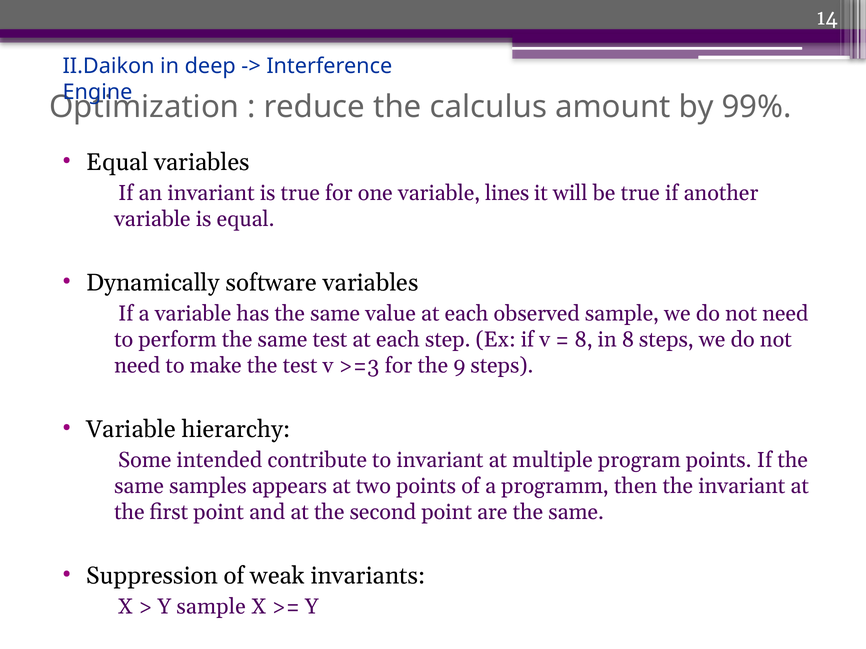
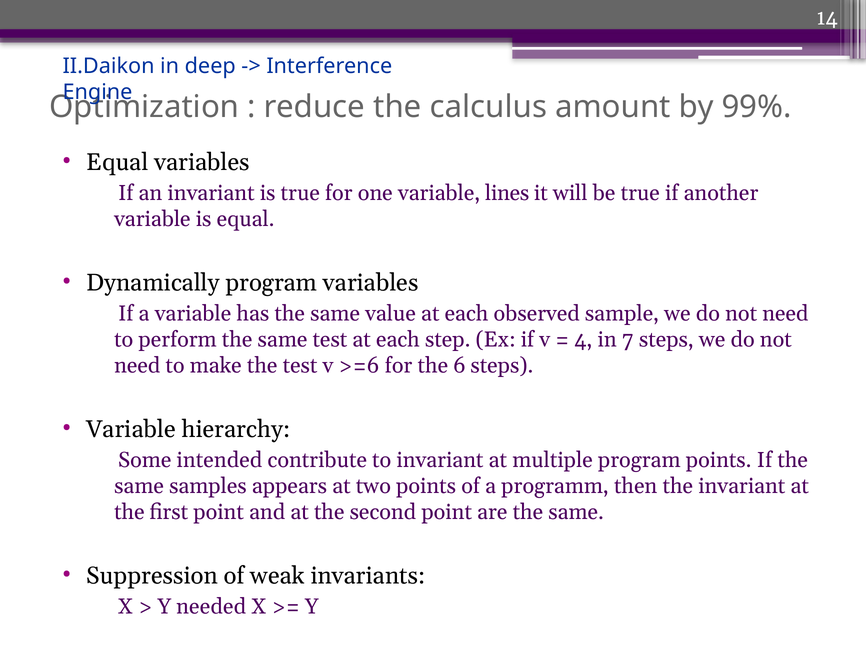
Dynamically software: software -> program (271, 283)
8: 8 -> 4 (583, 340)
in 8: 8 -> 7 (628, 340)
>=3: >=3 -> >=6 (359, 366)
9: 9 -> 6 (459, 366)
Y sample: sample -> needed (211, 607)
